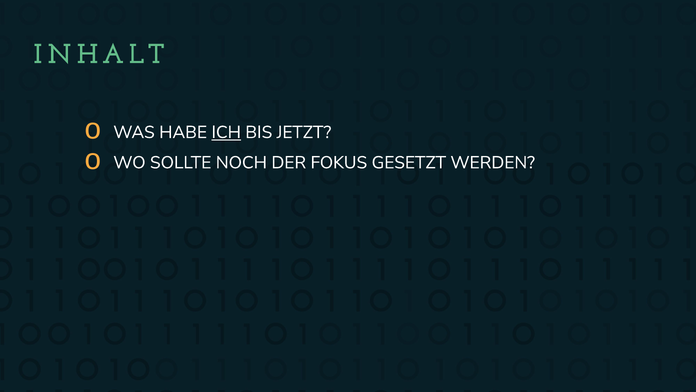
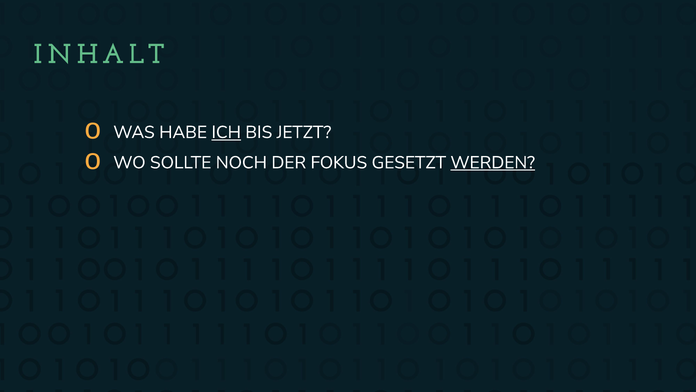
WERDEN underline: none -> present (493, 162)
